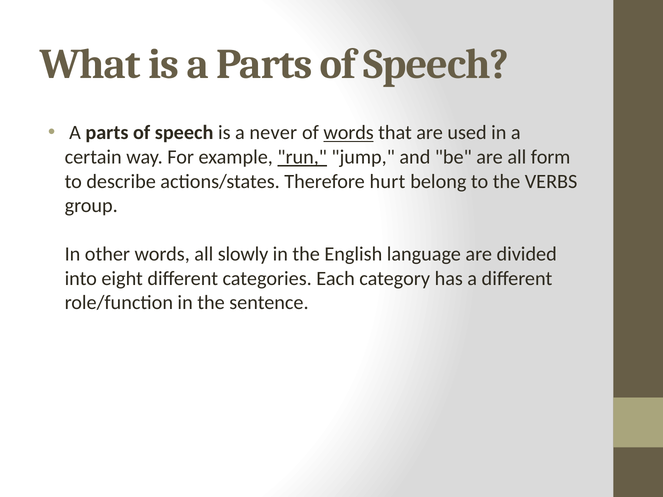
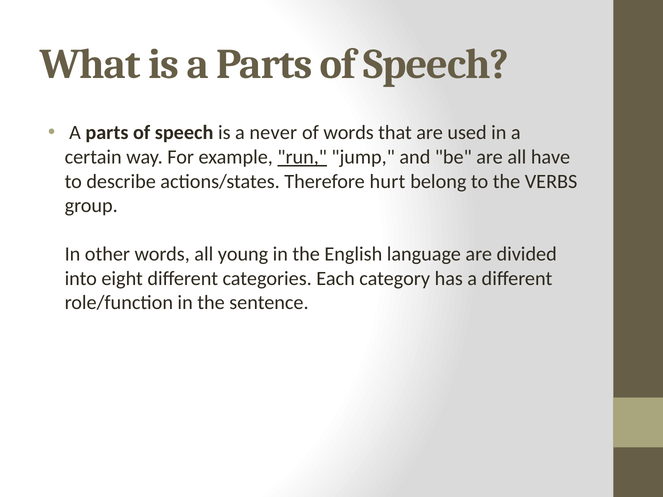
words underline: present -> none (349, 133)
form: form -> have (551, 157)
slowly: slowly -> young (243, 254)
